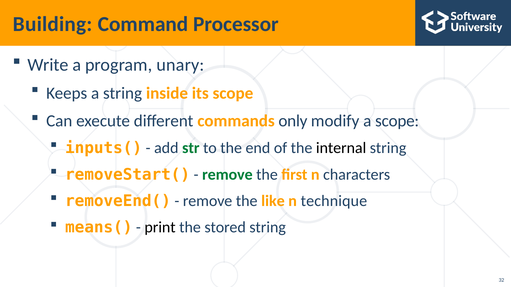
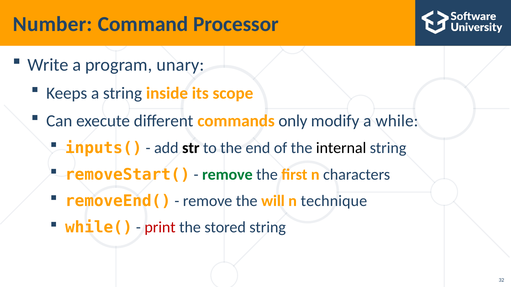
Building: Building -> Number (53, 24)
a scope: scope -> while (397, 121)
str colour: green -> black (191, 148)
like: like -> will (273, 201)
means(: means( -> while( (99, 228)
print colour: black -> red (160, 228)
